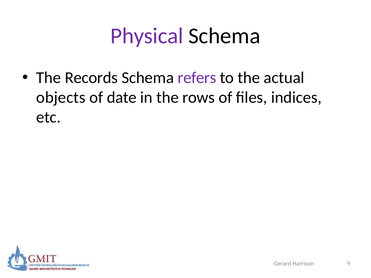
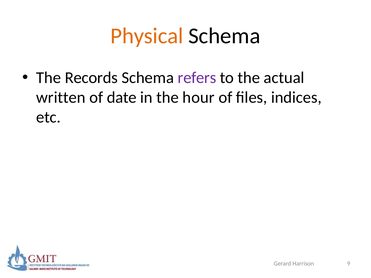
Physical colour: purple -> orange (147, 36)
objects: objects -> written (61, 98)
rows: rows -> hour (199, 98)
